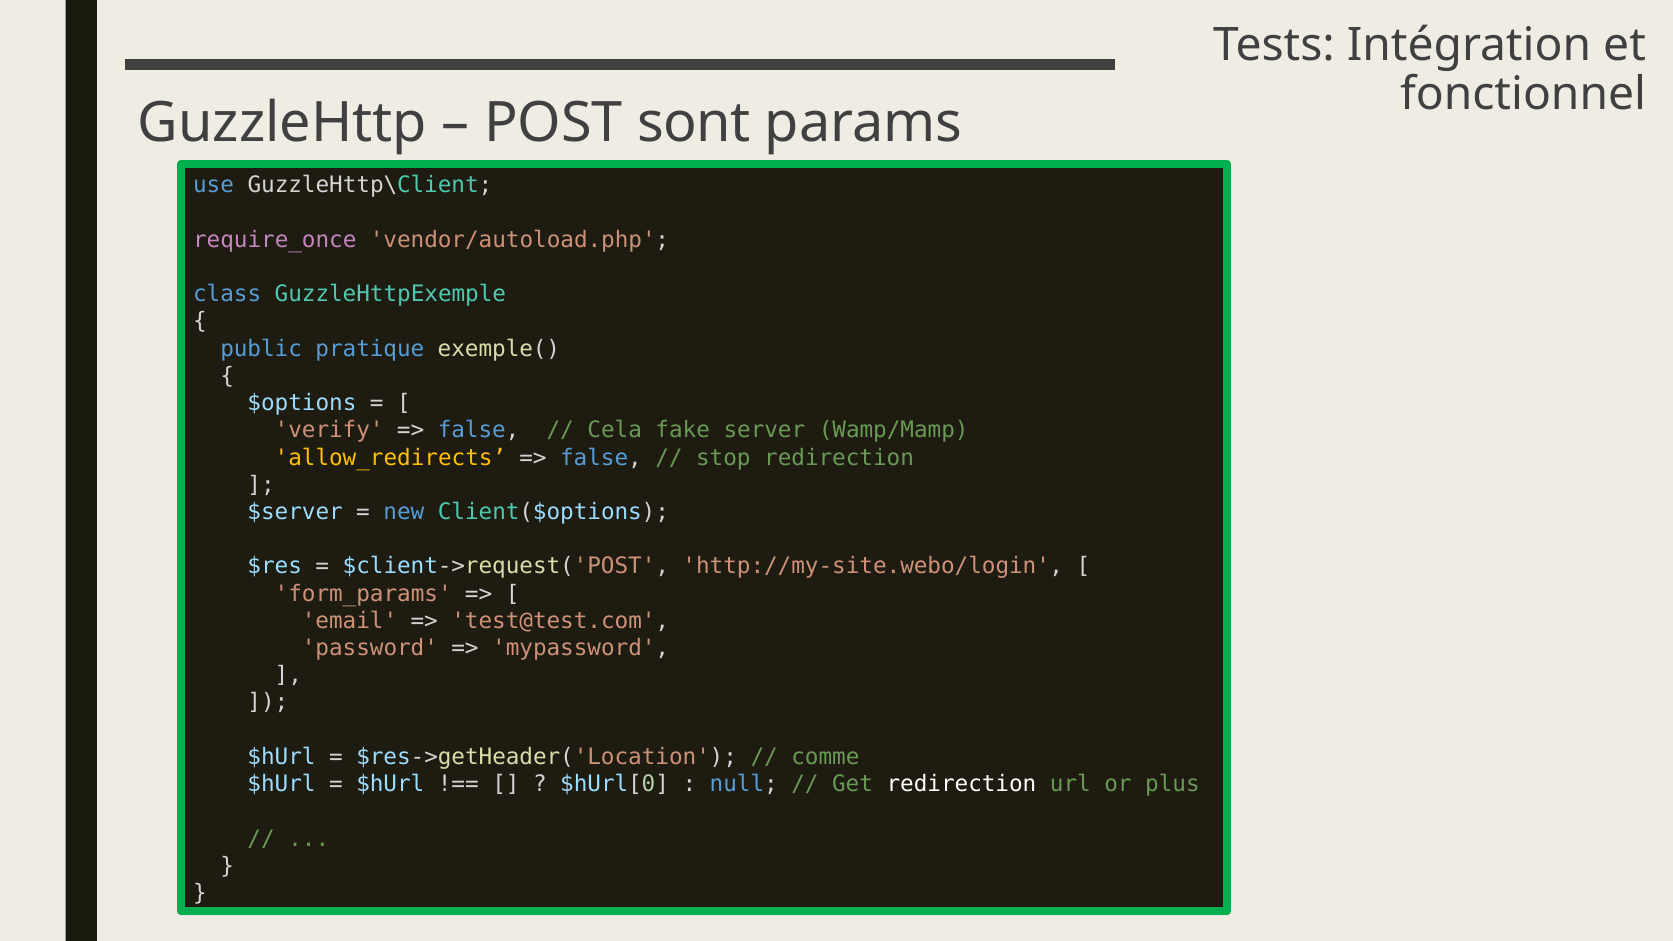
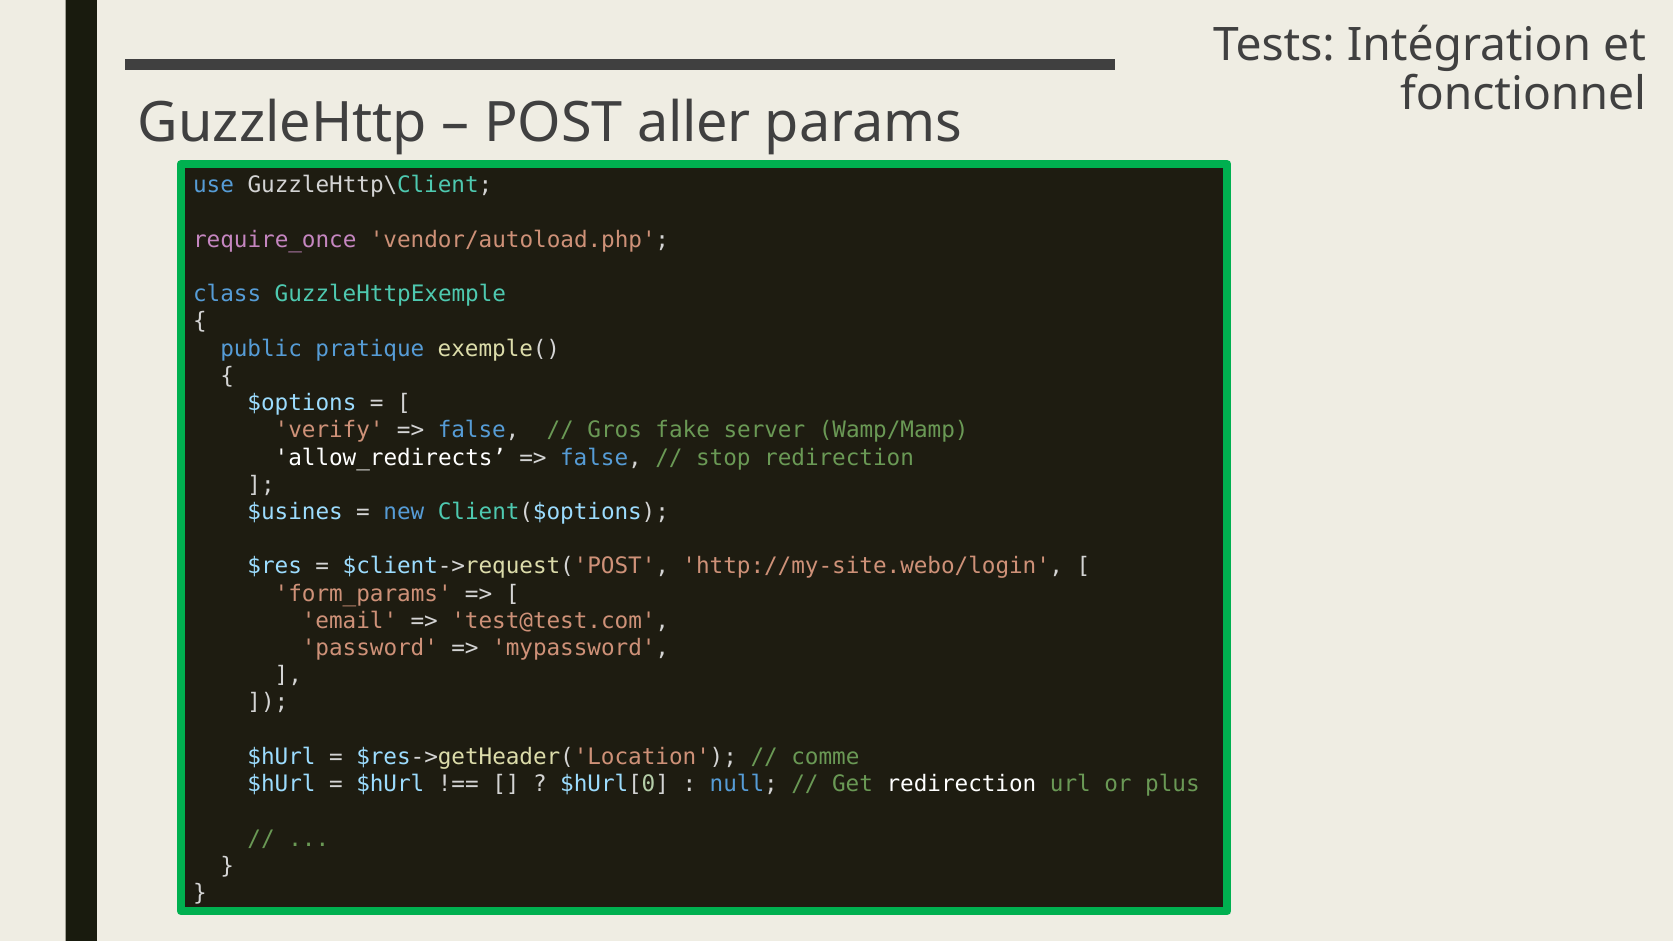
sont: sont -> aller (694, 123)
Cela: Cela -> Gros (615, 430)
allow_redirects colour: yellow -> white (390, 458)
$server: $server -> $usines (295, 512)
